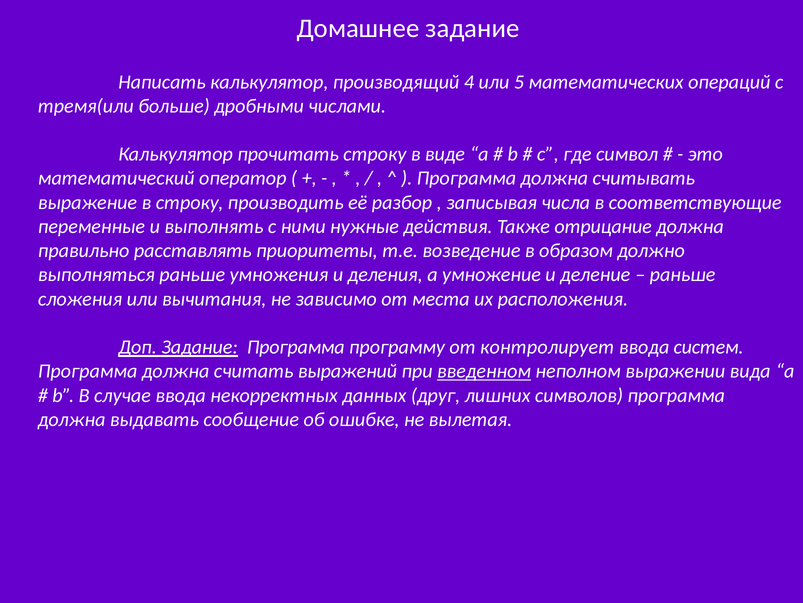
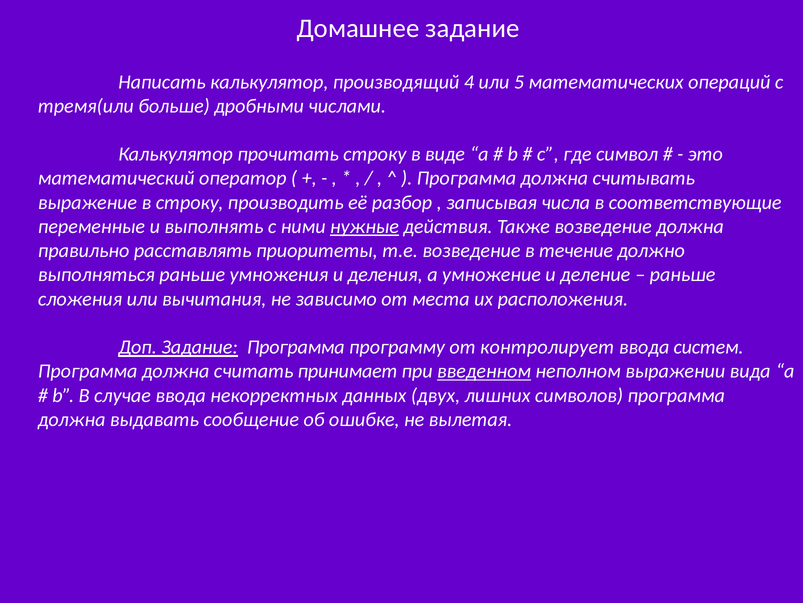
нужные underline: none -> present (365, 226)
Также отрицание: отрицание -> возведение (603, 226)
образом: образом -> течение (576, 250)
выражений: выражений -> принимает (348, 371)
друг: друг -> двух (436, 395)
